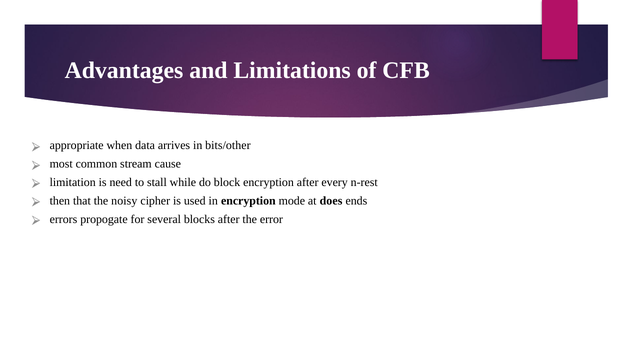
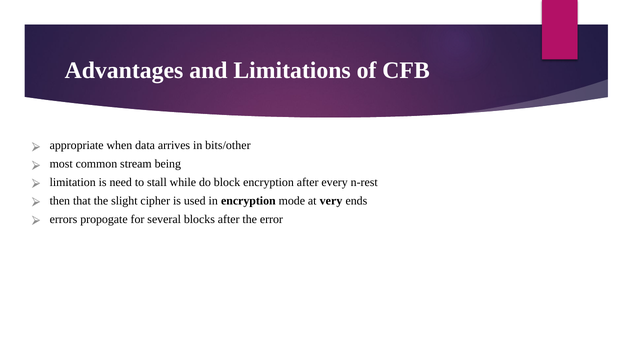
cause: cause -> being (168, 164)
noisy: noisy -> slight (124, 201)
does: does -> very (331, 201)
